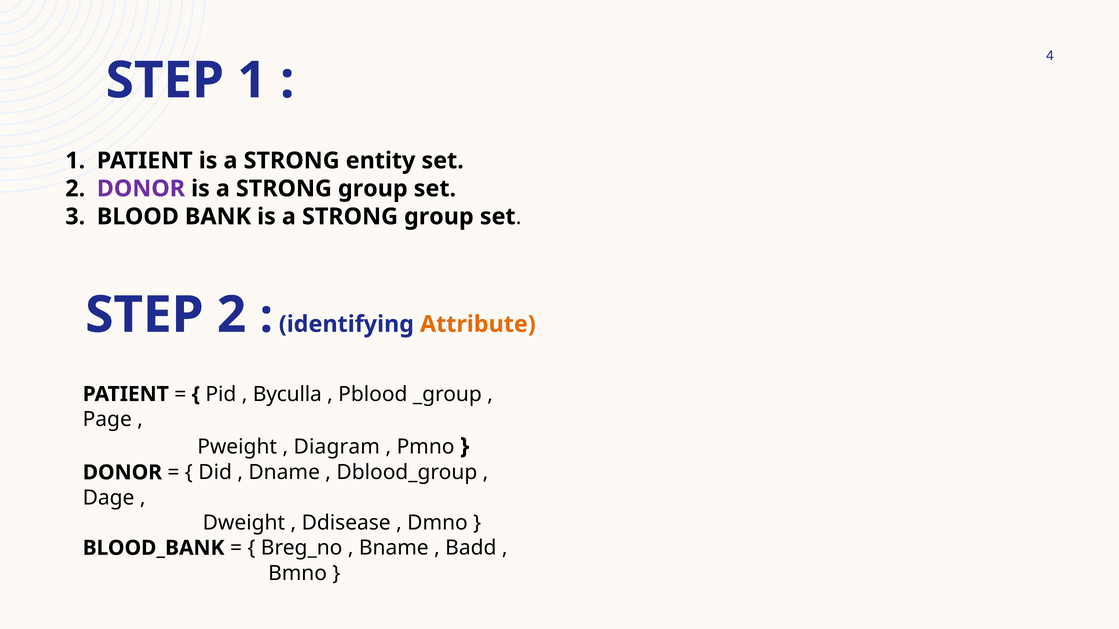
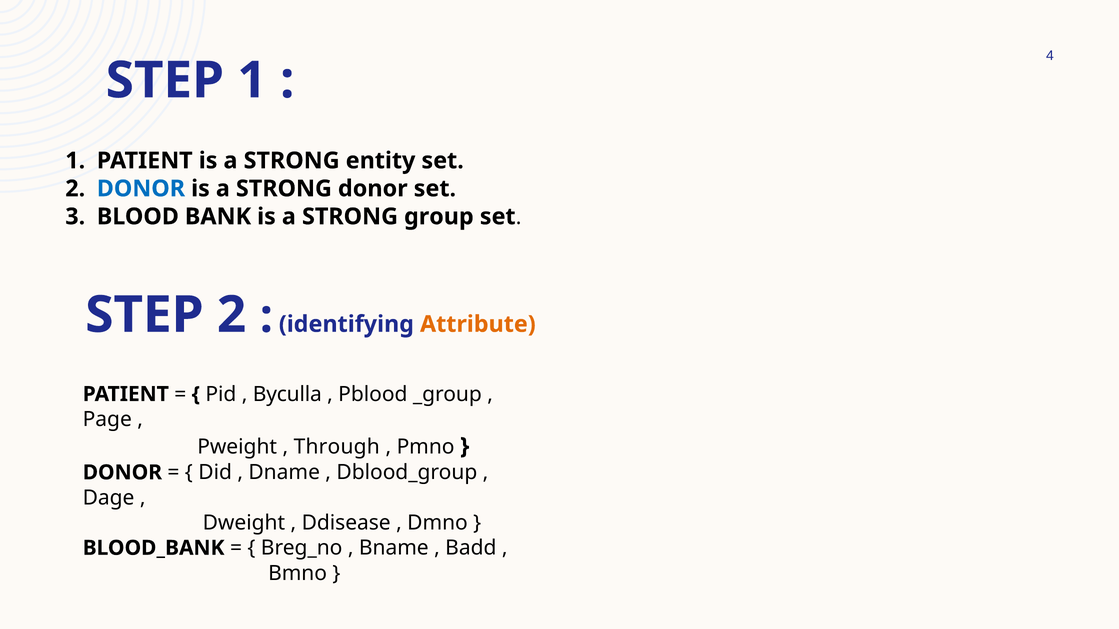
DONOR colour: purple -> blue (141, 189)
group: group -> donor (373, 189)
Diagram: Diagram -> Through (337, 447)
